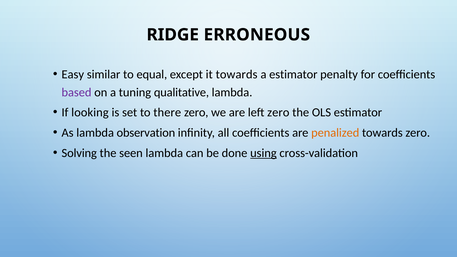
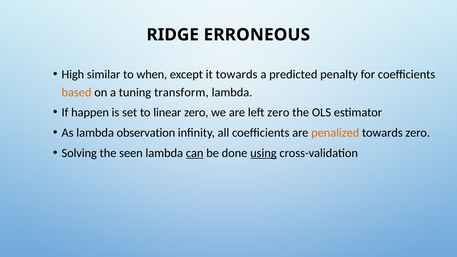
Easy: Easy -> High (73, 74)
equal: equal -> when (152, 74)
a estimator: estimator -> predicted (293, 74)
based colour: purple -> orange (77, 92)
qualitative: qualitative -> transform (181, 92)
looking: looking -> happen (90, 113)
there: there -> linear (167, 113)
can underline: none -> present (195, 153)
